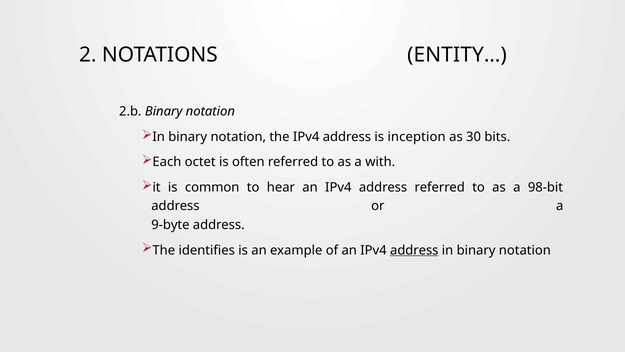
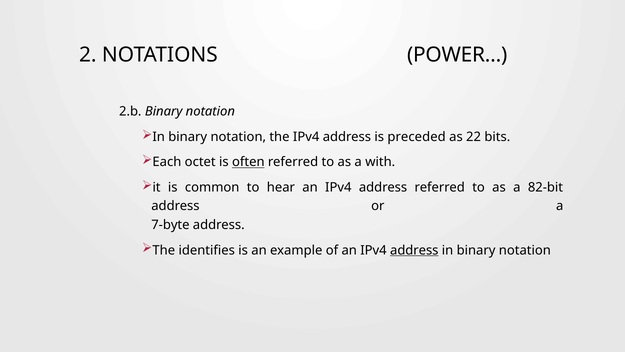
ENTITY…: ENTITY… -> POWER… (457, 55)
inception: inception -> preceded (417, 137)
30: 30 -> 22 (474, 137)
often underline: none -> present (248, 162)
98-bit: 98-bit -> 82-bit (545, 187)
9-byte: 9-byte -> 7-byte (170, 225)
